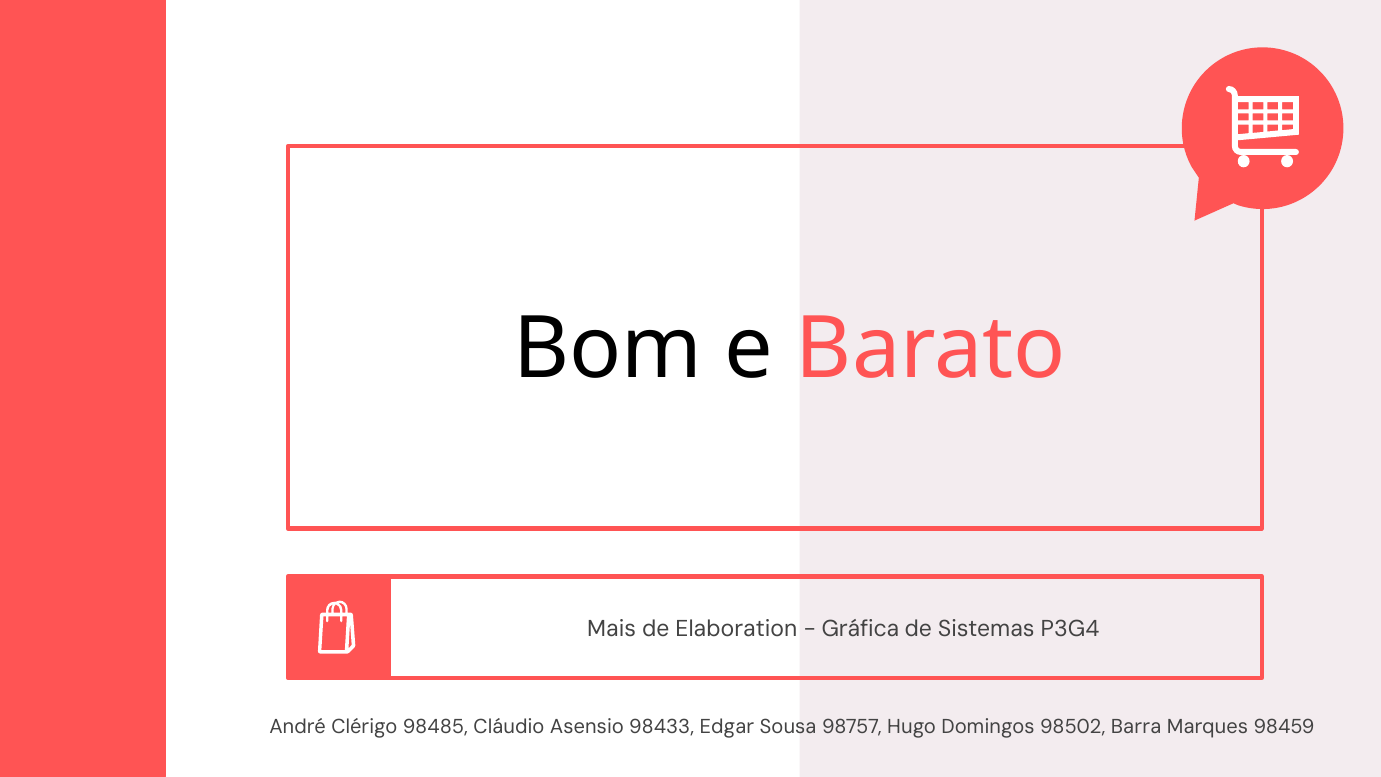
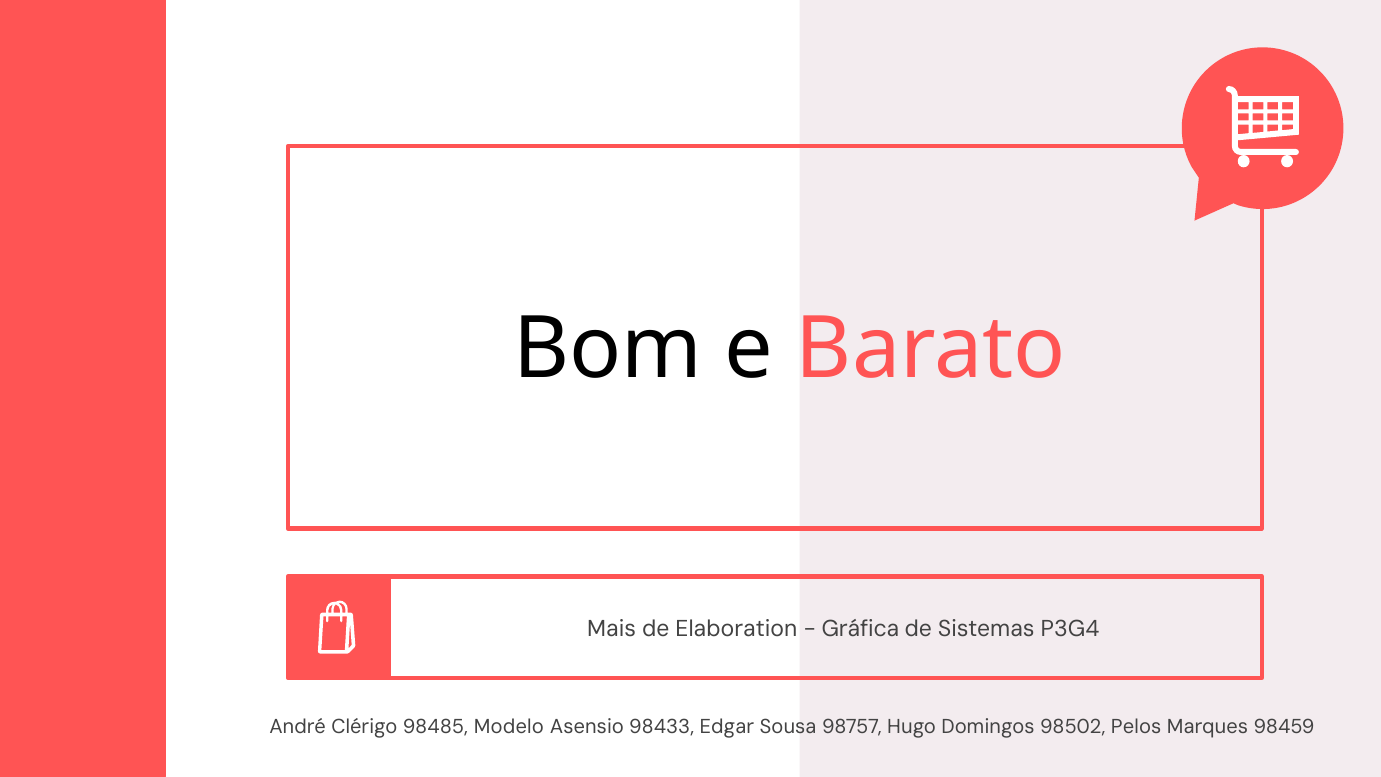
Cláudio: Cláudio -> Modelo (509, 726)
Barra: Barra -> Pelos (1136, 726)
